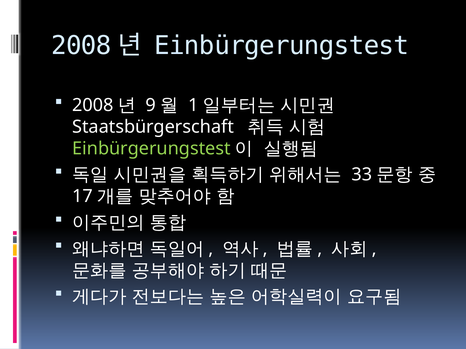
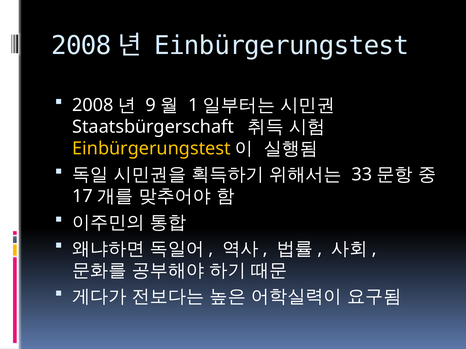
Einbürgerungstest colour: light green -> yellow (151, 149)
